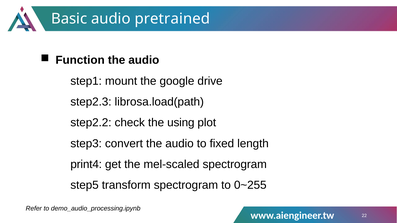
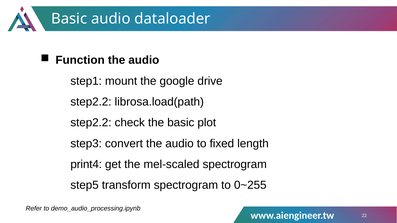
pretrained: pretrained -> dataloader (172, 19)
step2.3: step2.3 -> step2.2 (91, 102)
the using: using -> basic (181, 123)
